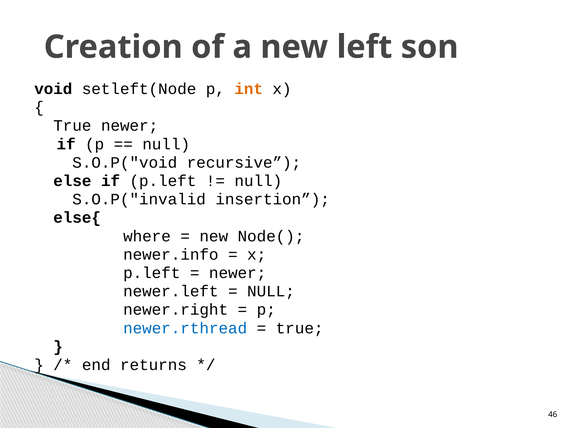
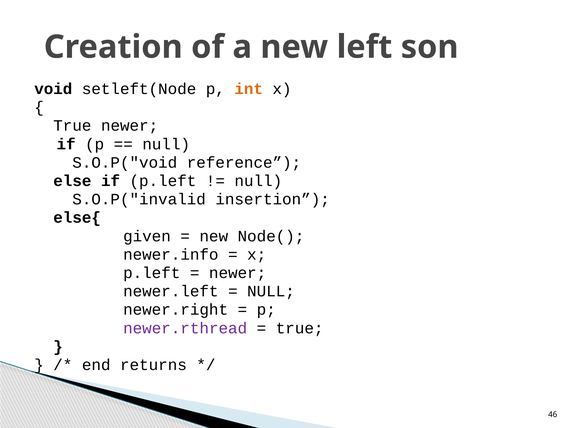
recursive: recursive -> reference (244, 163)
where: where -> given (147, 236)
newer.rthread colour: blue -> purple (185, 328)
